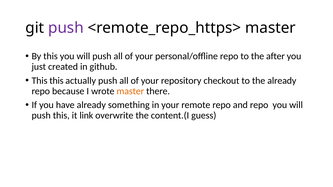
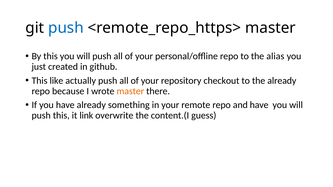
push colour: purple -> blue (66, 28)
after: after -> alias (275, 56)
This this: this -> like (56, 81)
and repo: repo -> have (259, 105)
